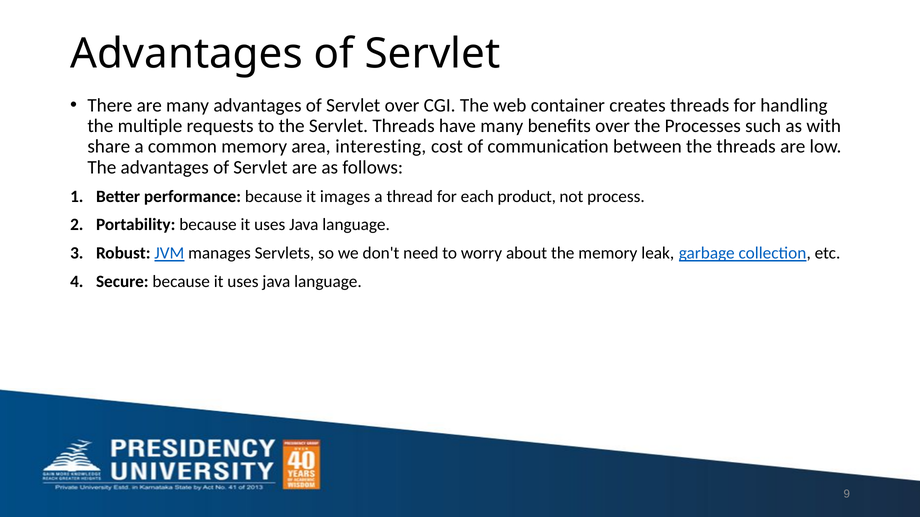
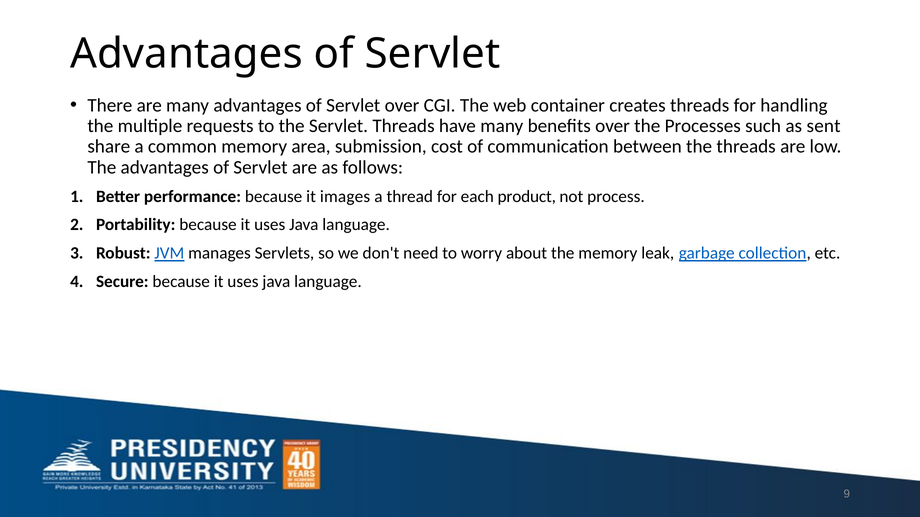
with: with -> sent (824, 126)
interesting: interesting -> submission (381, 147)
